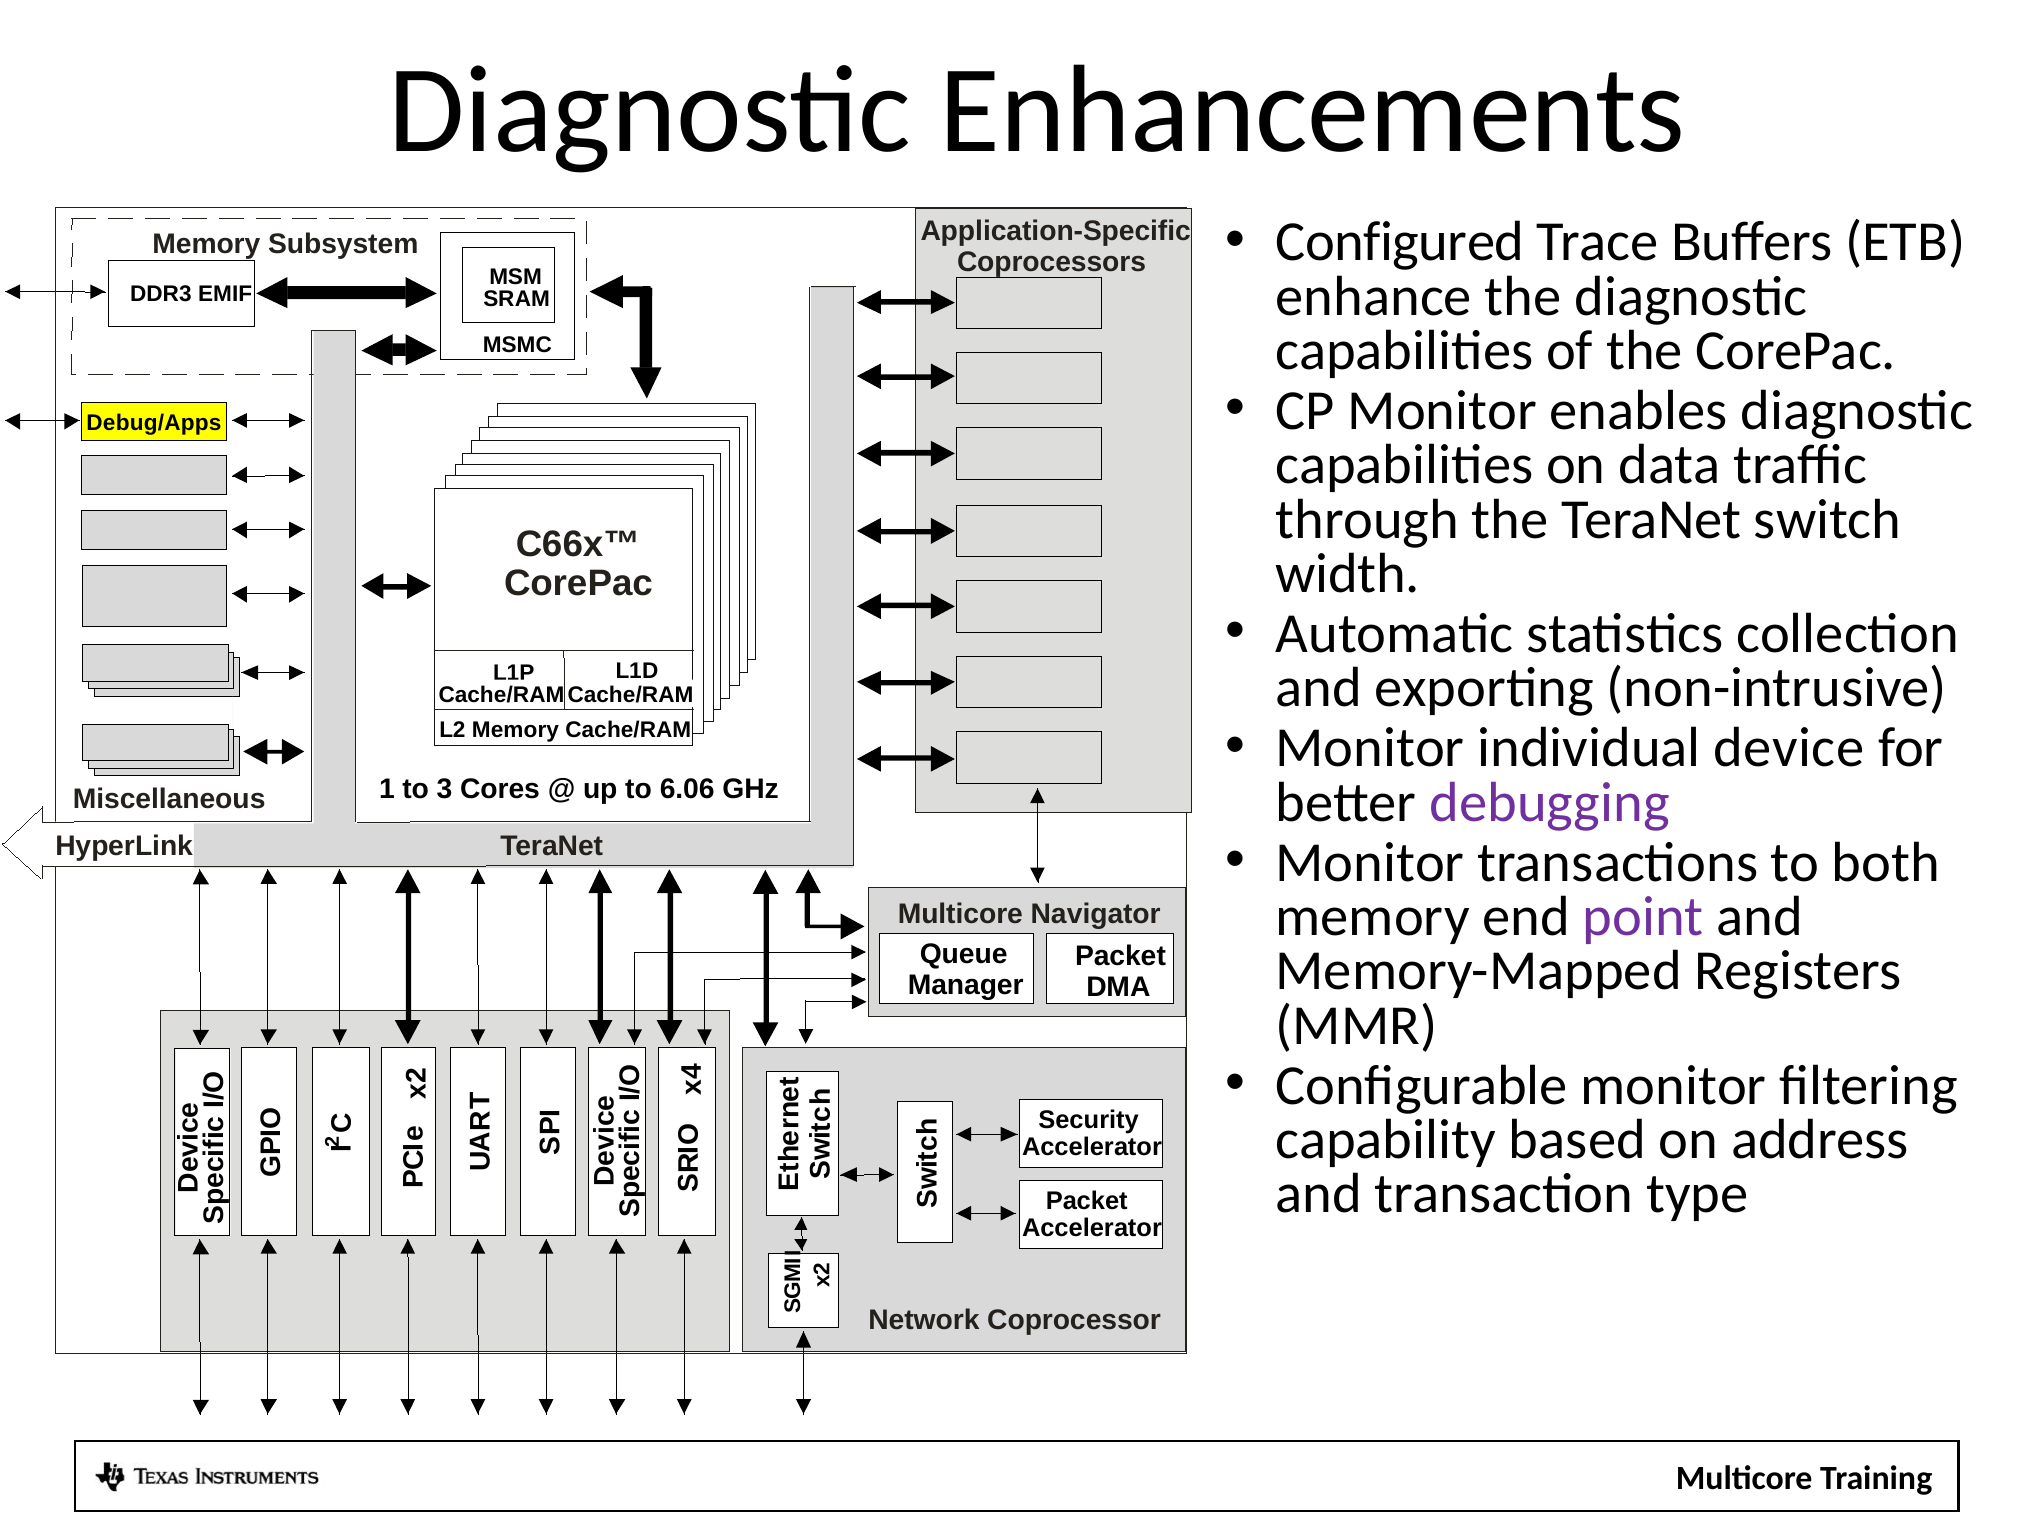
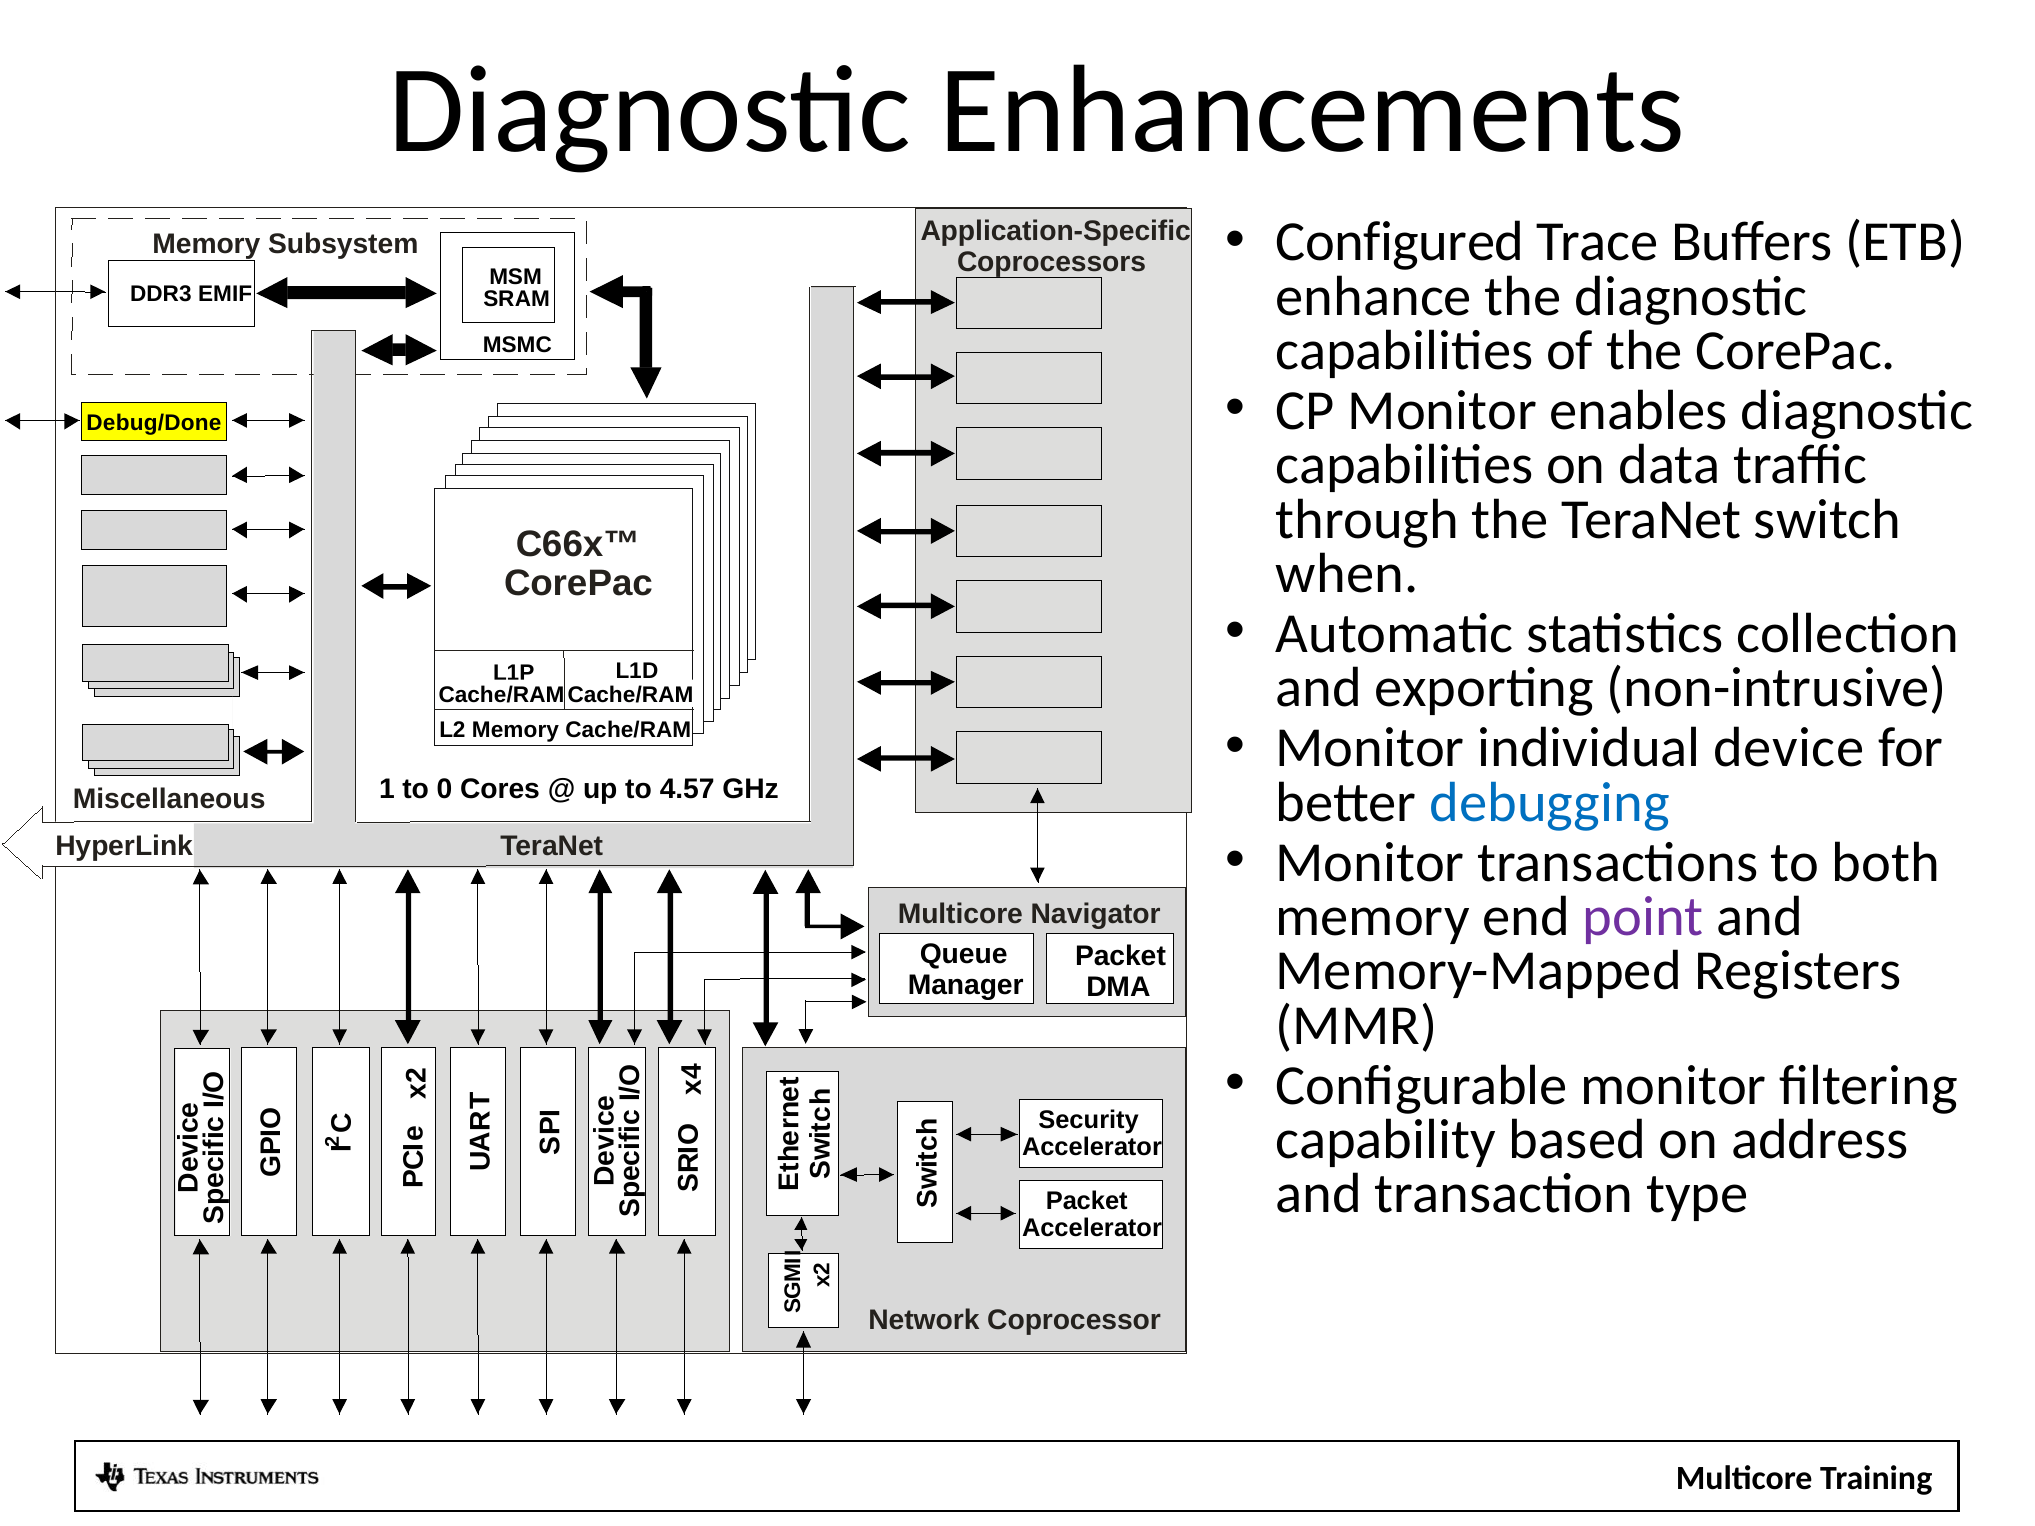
Debug/Apps: Debug/Apps -> Debug/Done (154, 423)
width: width -> when (1347, 574)
3: 3 -> 0 (445, 789)
6.06: 6.06 -> 4.57 (687, 789)
debugging colour: purple -> blue (1550, 803)
